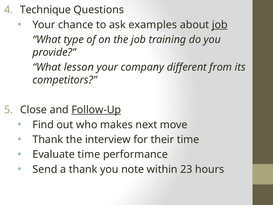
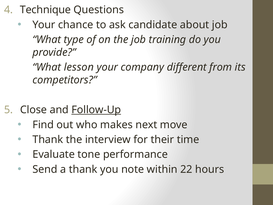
examples: examples -> candidate (153, 25)
job underline: present -> none (220, 25)
Evaluate time: time -> tone (89, 154)
23: 23 -> 22 (186, 169)
